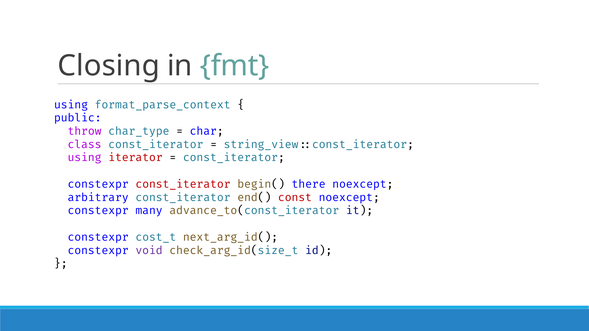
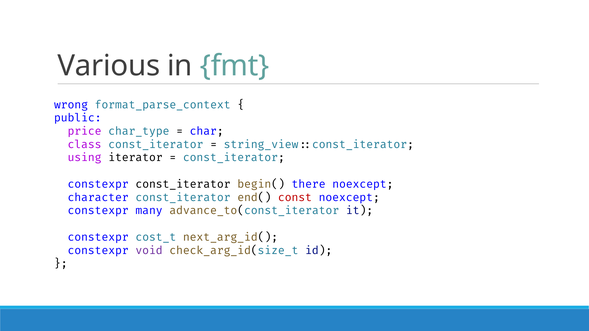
Closing: Closing -> Various (109, 66)
using: using -> wrong (71, 105)
throw: throw -> price (85, 131)
iterator colour: red -> black (135, 158)
const_iterator colour: red -> black (183, 184)
arbitrary: arbitrary -> character (98, 198)
